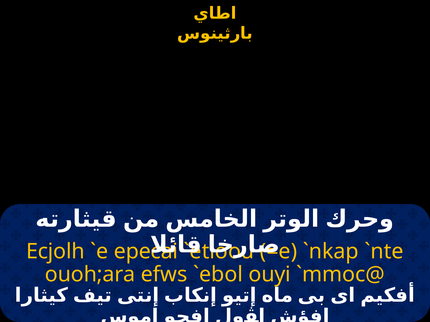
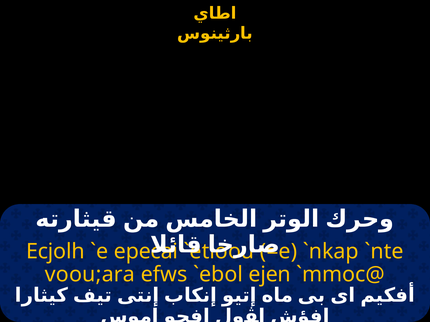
ouoh;ara: ouoh;ara -> voou;ara (90, 275)
ouyi: ouyi -> ejen (270, 275)
